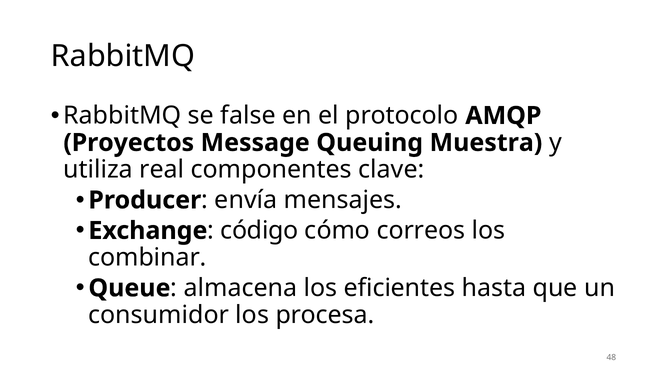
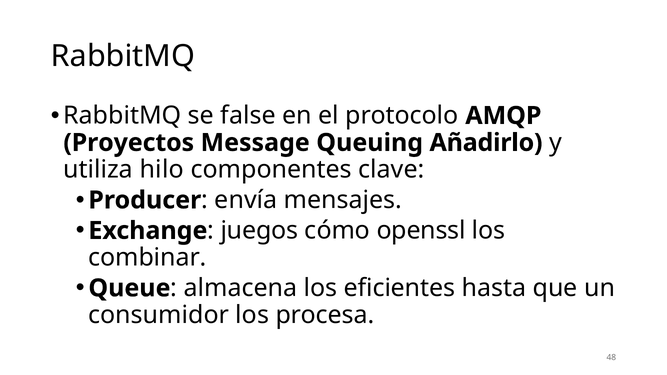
Muestra: Muestra -> Añadirlo (486, 143)
real: real -> hilo (162, 170)
código: código -> juegos (259, 231)
correos: correos -> openssl (421, 231)
